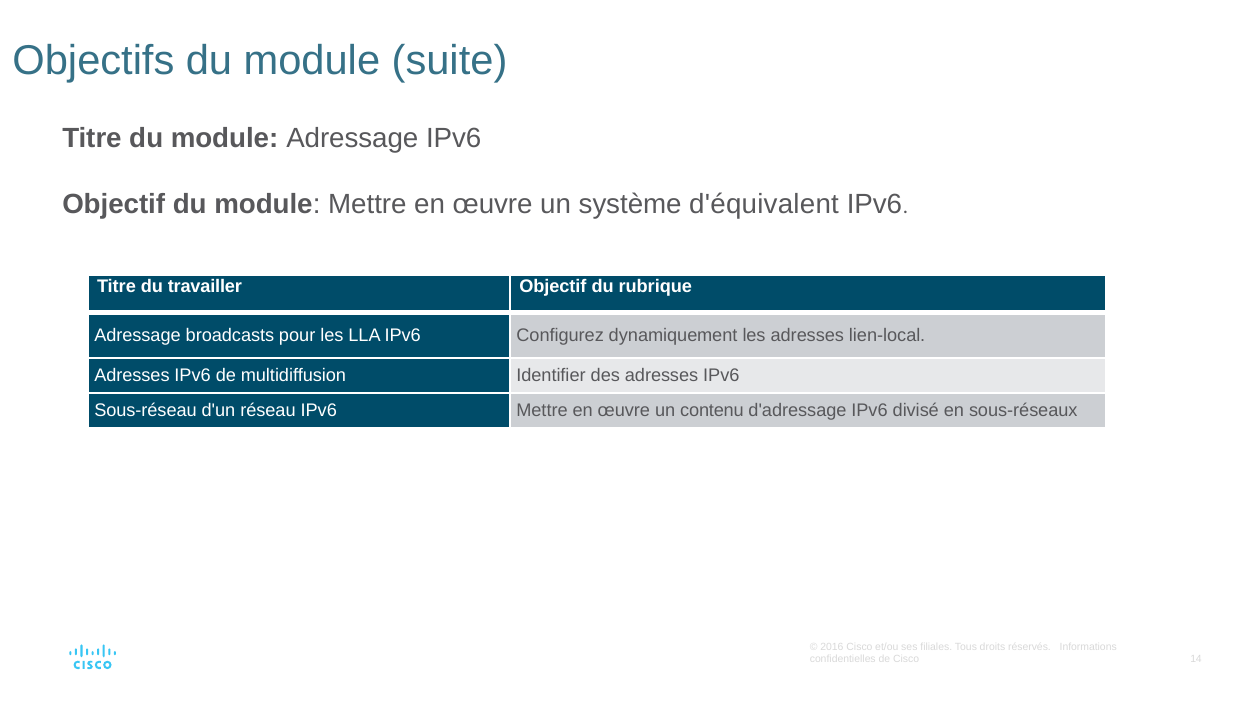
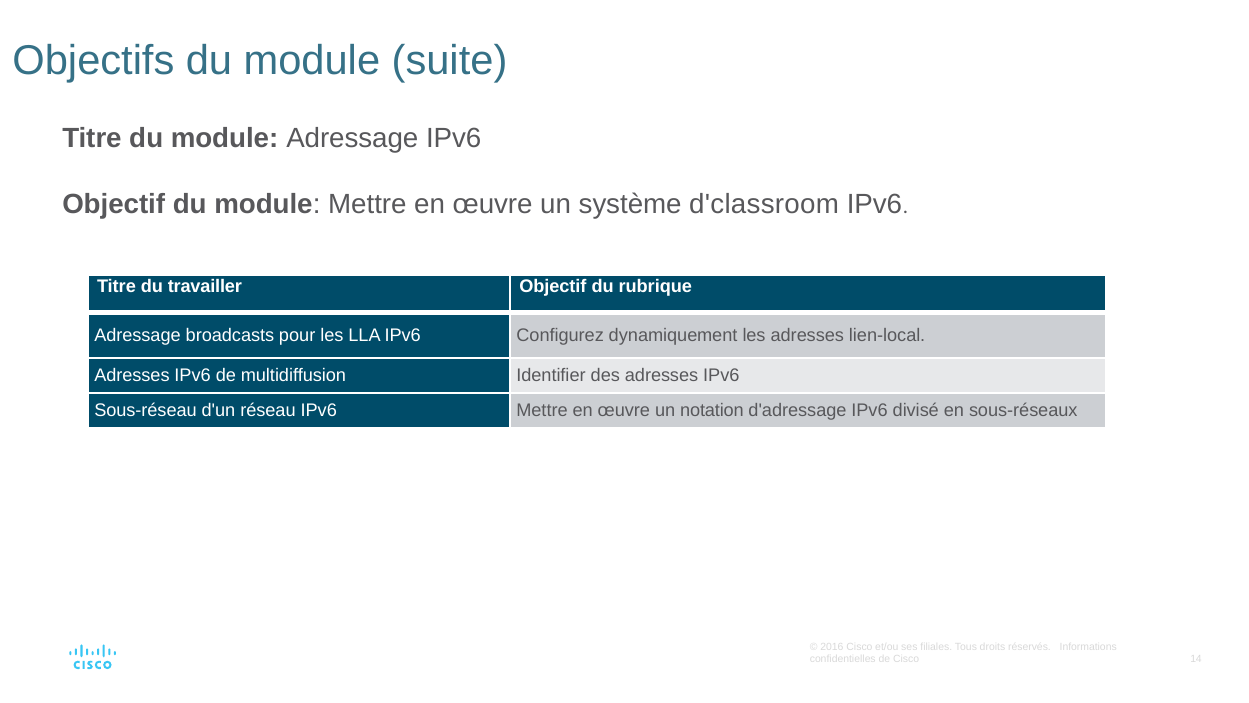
d'équivalent: d'équivalent -> d'classroom (764, 204)
contenu: contenu -> notation (712, 410)
